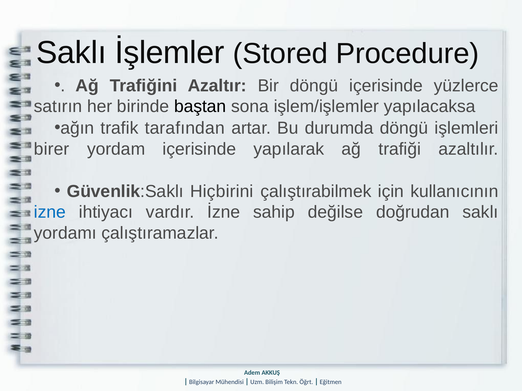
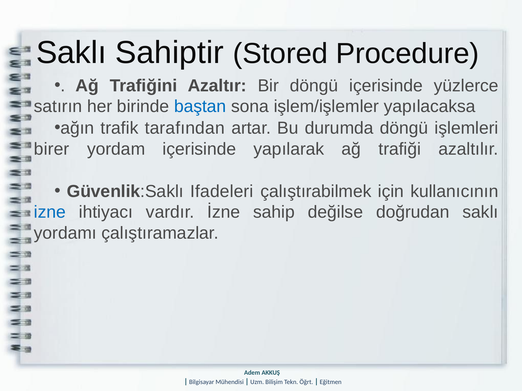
İşlemler: İşlemler -> Sahiptir (169, 53)
baştan colour: black -> blue (200, 107)
Hiçbirini: Hiçbirini -> Ifadeleri (222, 192)
